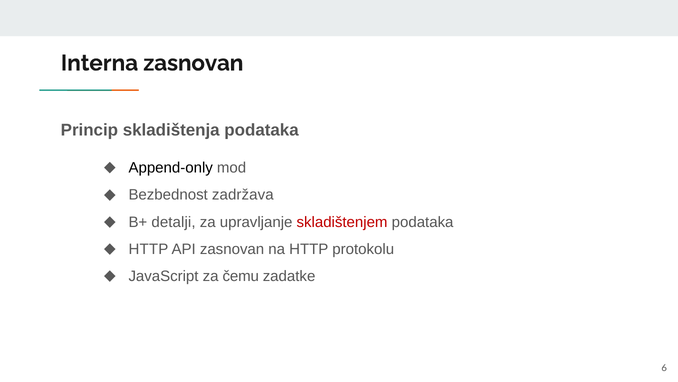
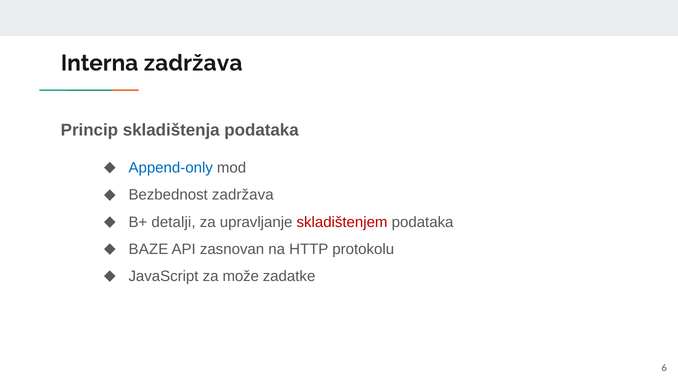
Interna zasnovan: zasnovan -> zadržava (193, 63)
Append-only colour: black -> blue (171, 168)
HTTP: HTTP -> BAZE (148, 249)
čemu: čemu -> može (241, 276)
